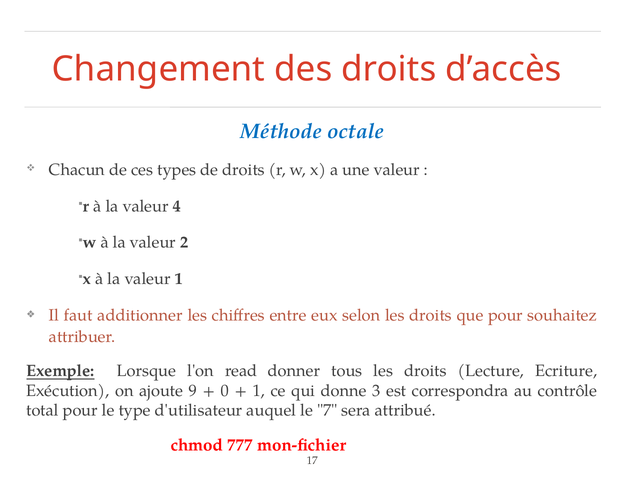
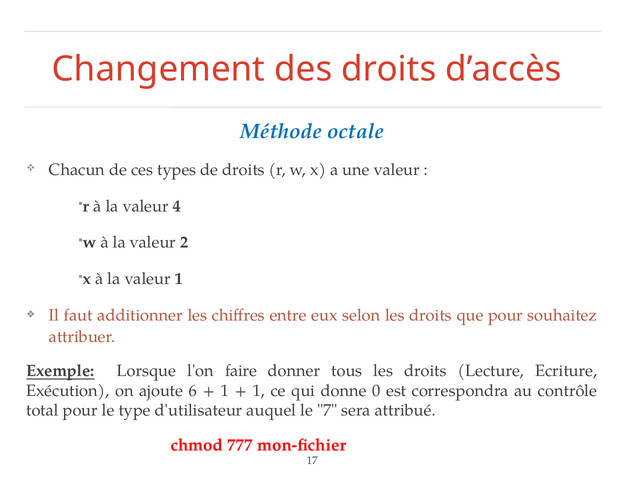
read: read -> faire (241, 371)
9: 9 -> 6 (193, 391)
0: 0 -> 1 (225, 391)
3: 3 -> 0 (376, 391)
